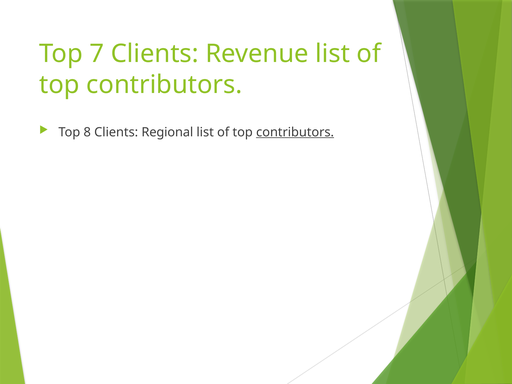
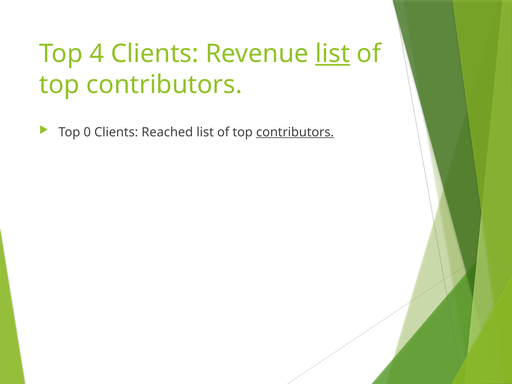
7: 7 -> 4 (97, 54)
list underline: none -> present (333, 54)
8: 8 -> 0 (87, 132)
Regional: Regional -> Reached (167, 132)
